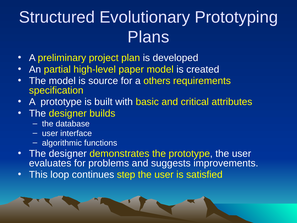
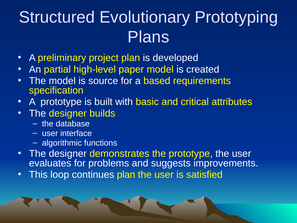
others: others -> based (157, 81)
continues step: step -> plan (126, 174)
